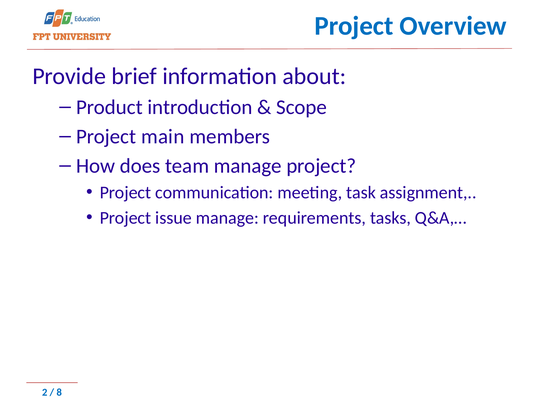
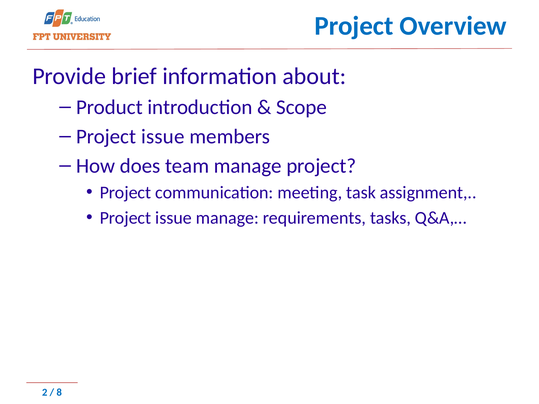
main: main -> issue (163, 137)
